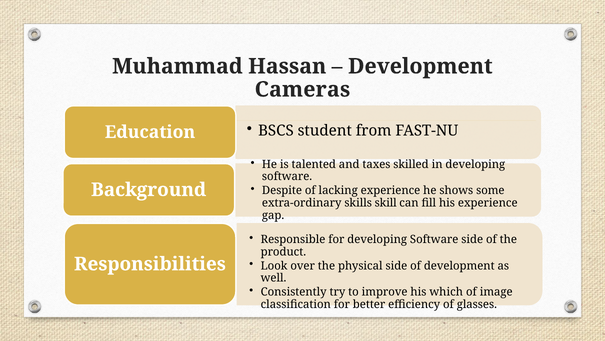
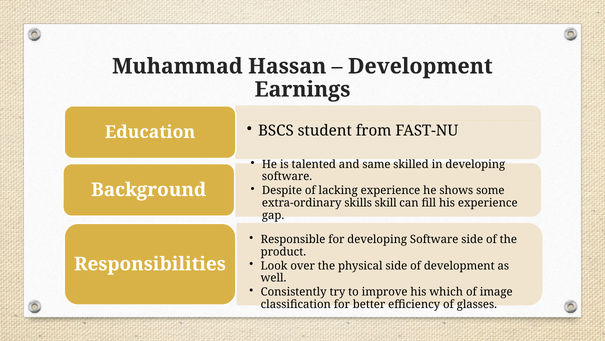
Cameras: Cameras -> Earnings (303, 89)
taxes: taxes -> same (376, 164)
